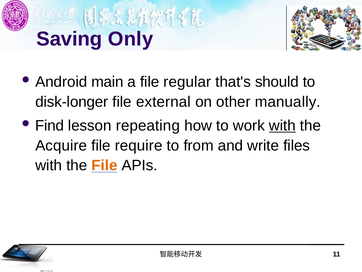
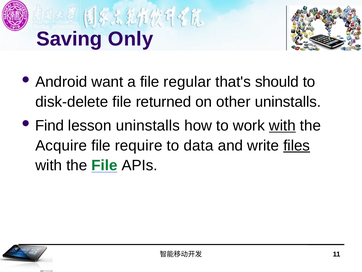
main: main -> want (107, 82)
disk-longer: disk-longer -> disk-delete (72, 102)
external: external -> returned (164, 102)
other manually: manually -> uninstalls (288, 102)
lesson repeating: repeating -> uninstalls (148, 125)
from: from -> data (199, 145)
files underline: none -> present (297, 145)
File colour: orange -> green (104, 165)
